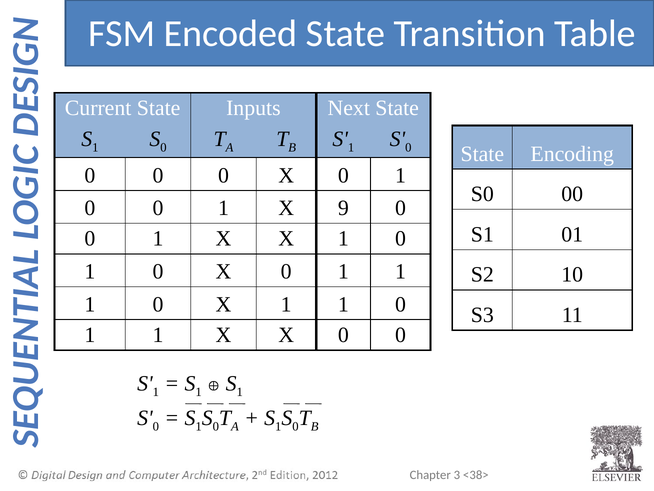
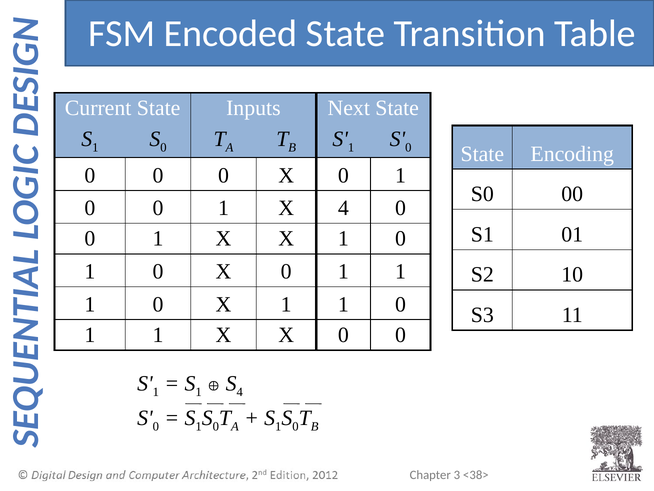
X 9: 9 -> 4 (343, 208)
1: 1 -> 4 (240, 392)
